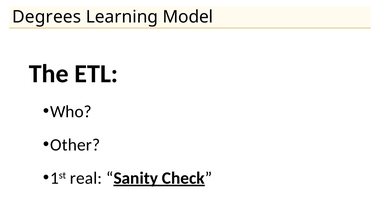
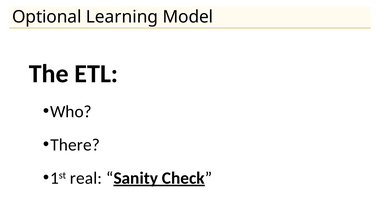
Degrees: Degrees -> Optional (47, 17)
Other: Other -> There (75, 145)
